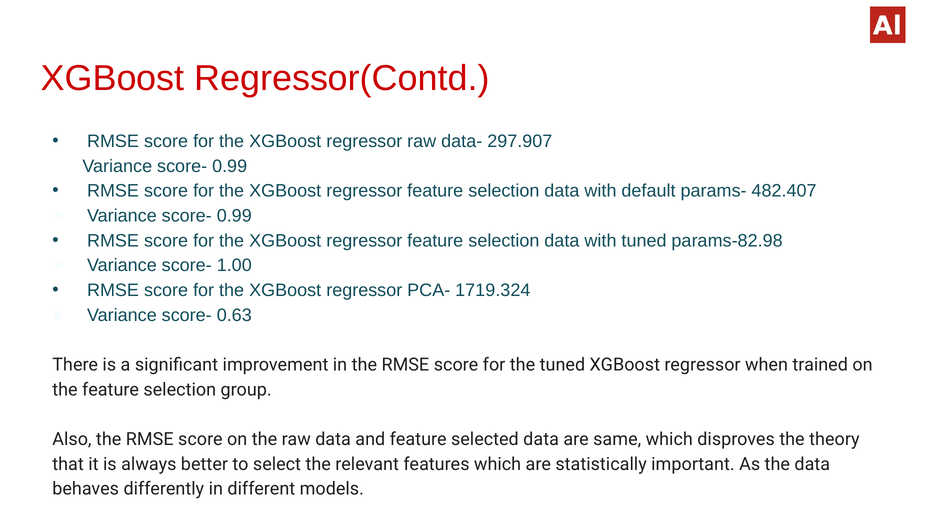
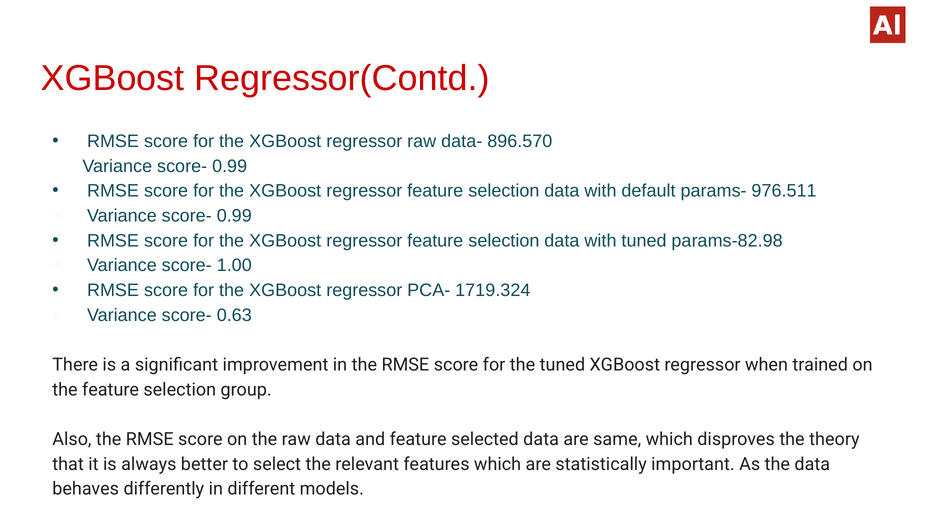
297.907: 297.907 -> 896.570 (520, 141)
482.407: 482.407 -> 976.511 (784, 191)
